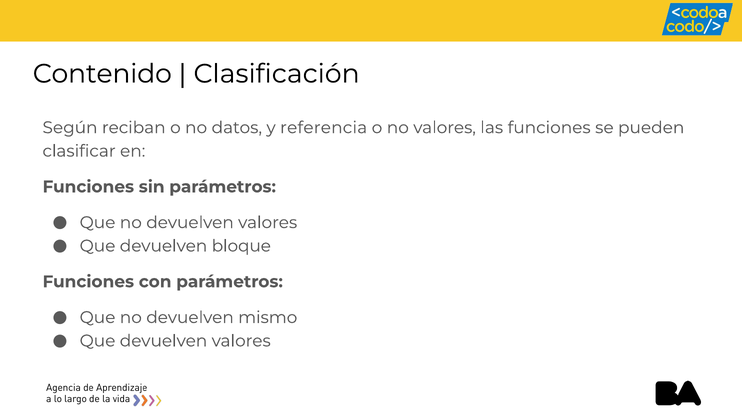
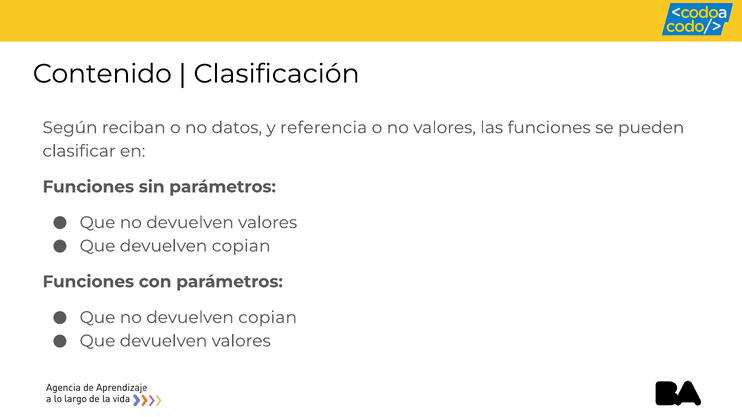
Que devuelven bloque: bloque -> copian (241, 246)
no devuelven mismo: mismo -> copian (268, 318)
